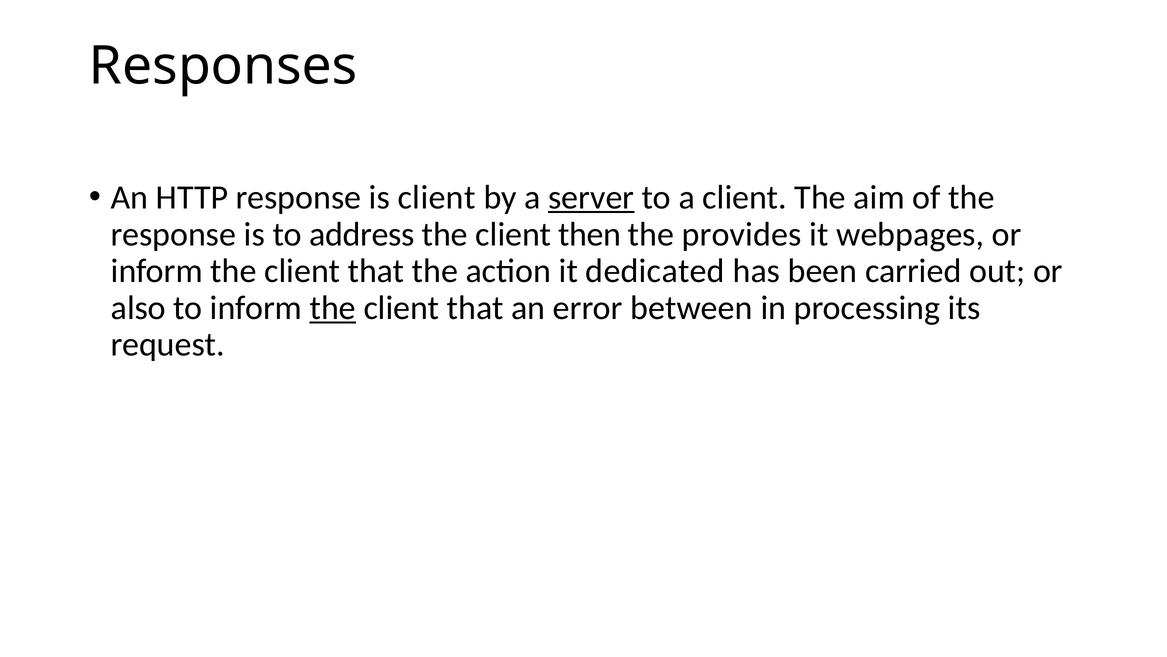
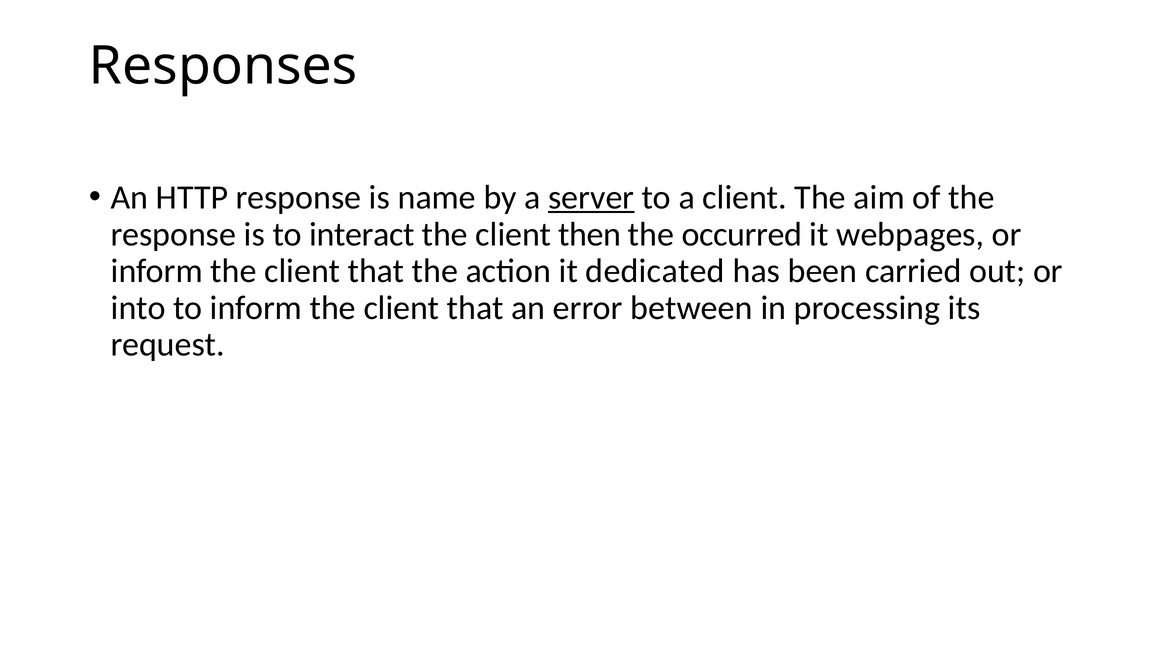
is client: client -> name (437, 197)
address: address -> interact (362, 234)
provides: provides -> occurred (742, 234)
also: also -> into (138, 308)
the underline: present -> none (333, 308)
